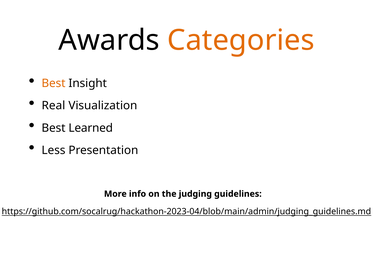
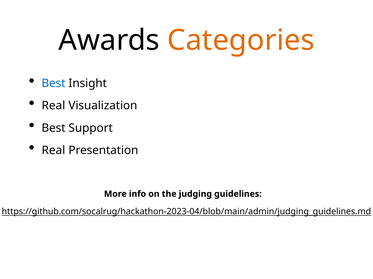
Best colour: orange -> blue (54, 84)
Learned: Learned -> Support (91, 128)
Less: Less -> Real (53, 151)
